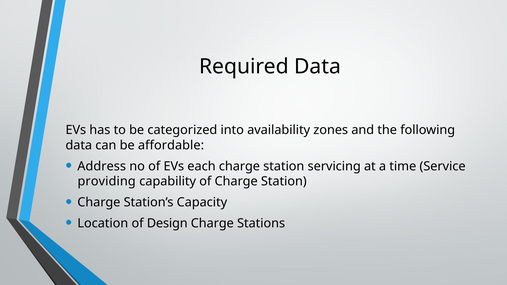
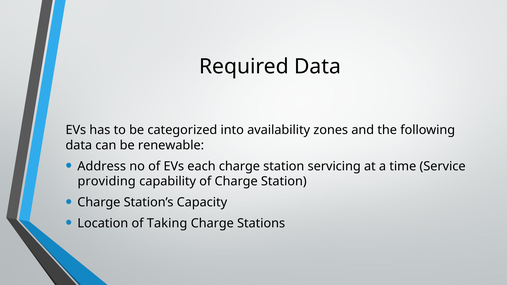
affordable: affordable -> renewable (171, 145)
Design: Design -> Taking (167, 223)
